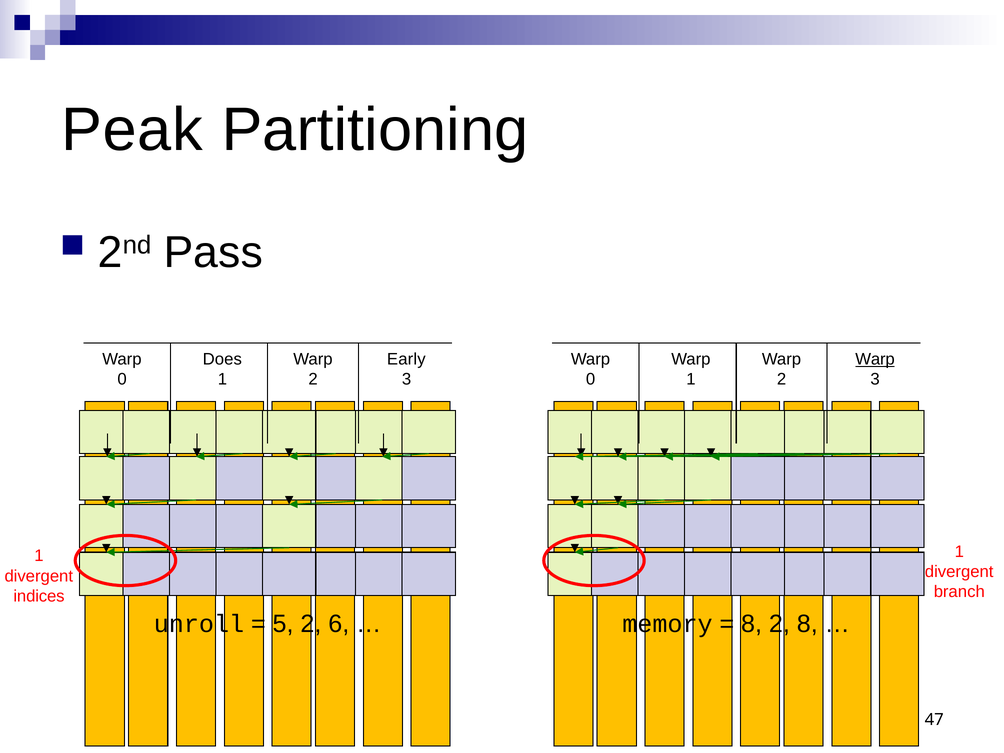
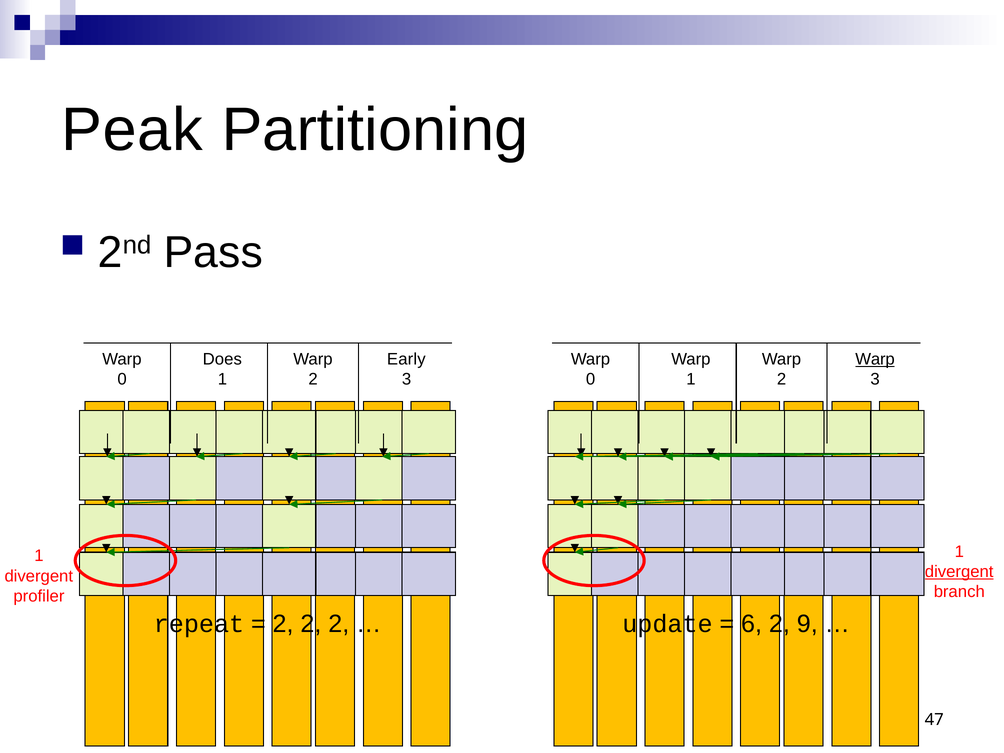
divergent underline: none -> present (959, 572)
indices: indices -> profiler (39, 596)
unroll: unroll -> repeat (199, 624)
5: 5 -> 2 (283, 624)
6: 6 -> 2 (339, 624)
memory: memory -> update (667, 624)
8: 8 -> 6 (752, 624)
2 8: 8 -> 9 (807, 624)
